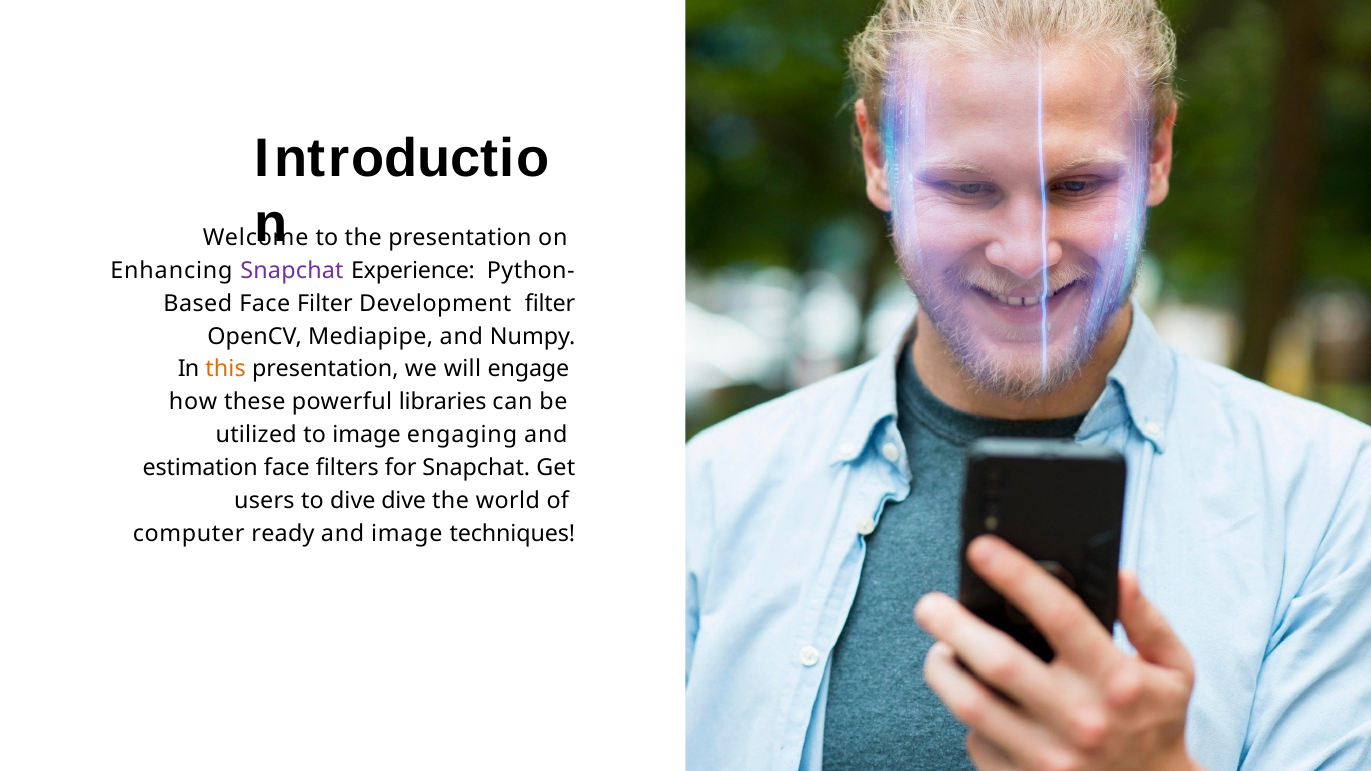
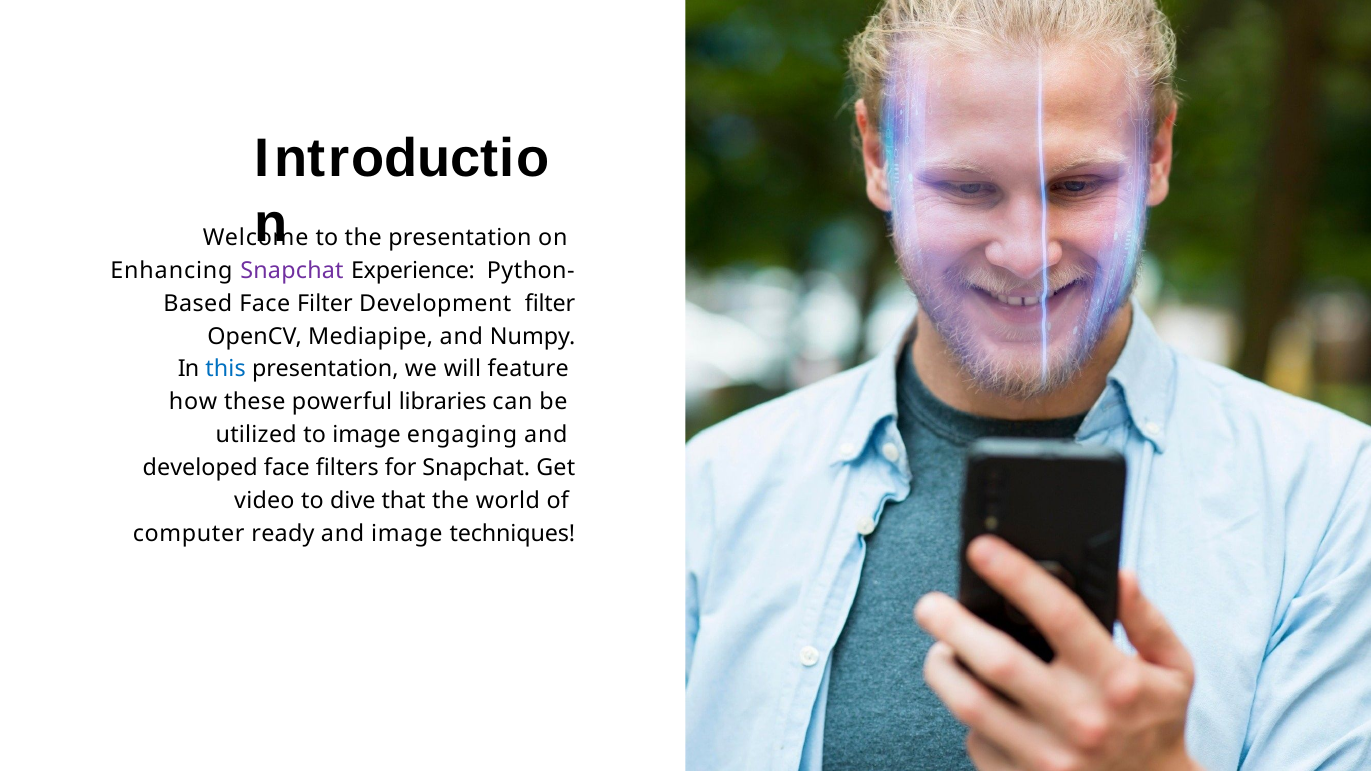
this colour: orange -> blue (226, 369)
engage: engage -> feature (528, 369)
estimation: estimation -> developed (200, 468)
users: users -> video (264, 501)
dive dive: dive -> that (404, 501)
